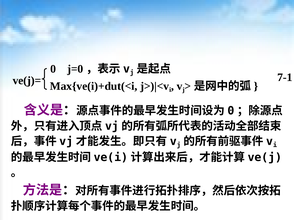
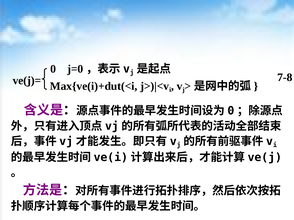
7-1: 7-1 -> 7-8 (285, 78)
